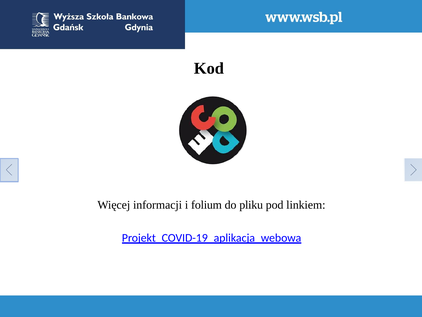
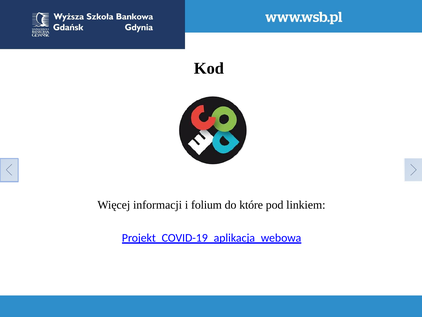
pliku: pliku -> które (251, 205)
